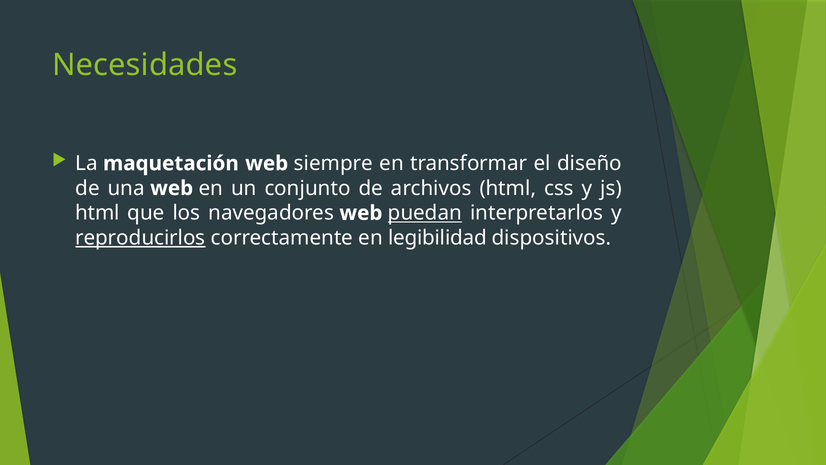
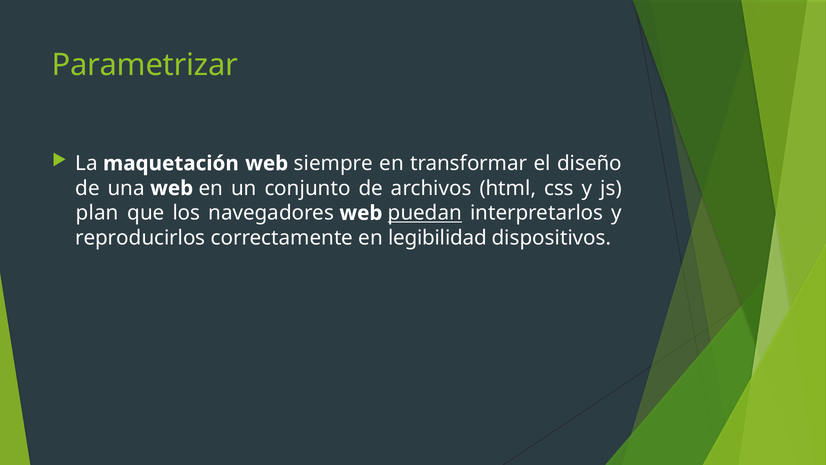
Necesidades: Necesidades -> Parametrizar (145, 65)
html: html -> plan (97, 213)
reproducirlos underline: present -> none (140, 238)
